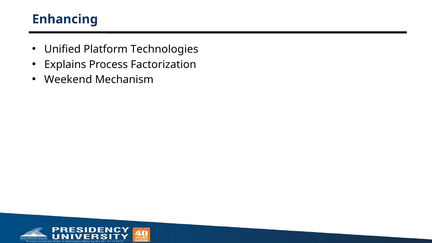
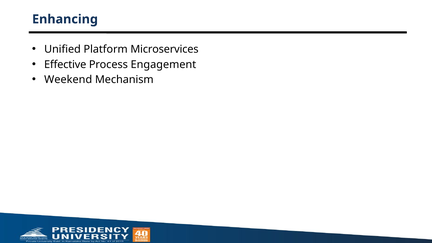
Technologies: Technologies -> Microservices (165, 49)
Explains: Explains -> Effective (65, 64)
Factorization: Factorization -> Engagement (163, 64)
